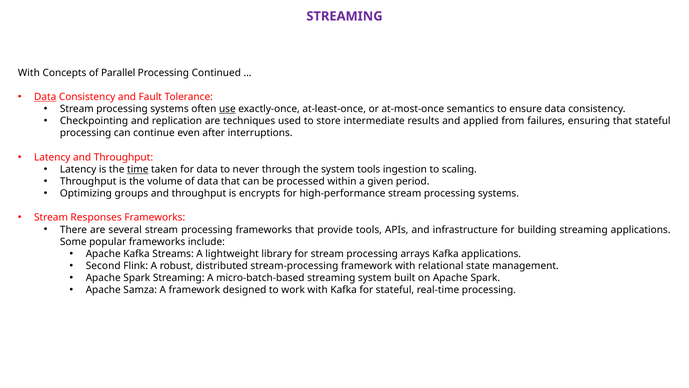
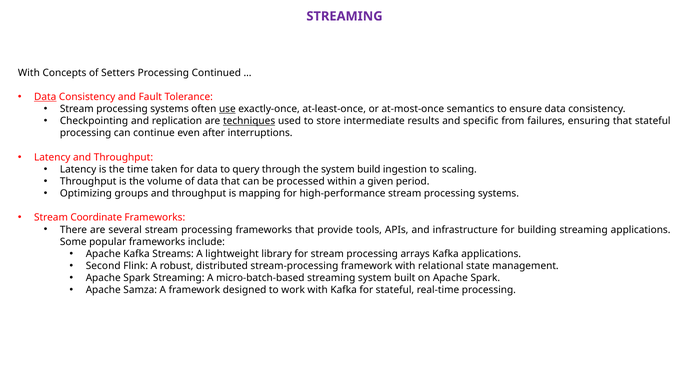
Parallel: Parallel -> Setters (118, 73)
techniques underline: none -> present (249, 121)
applied: applied -> specific (481, 121)
time underline: present -> none (138, 169)
never: never -> query (246, 169)
system tools: tools -> build (369, 169)
encrypts: encrypts -> mapping (260, 193)
Responses: Responses -> Coordinate (96, 217)
